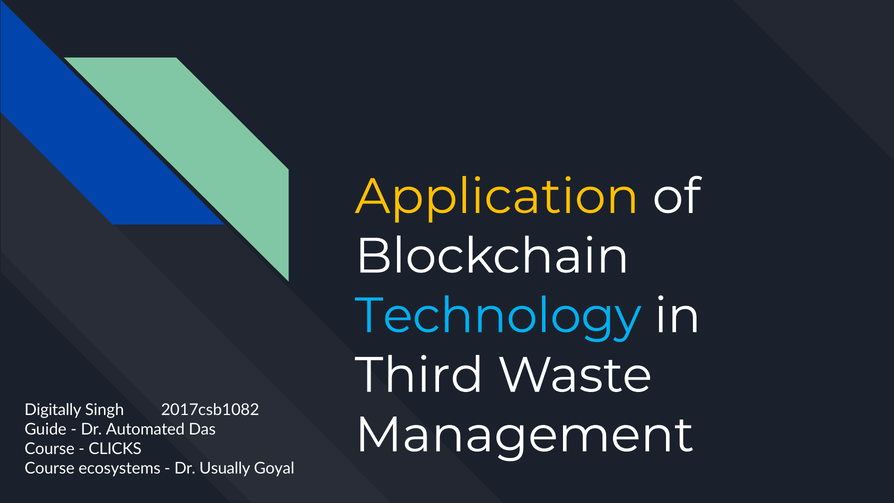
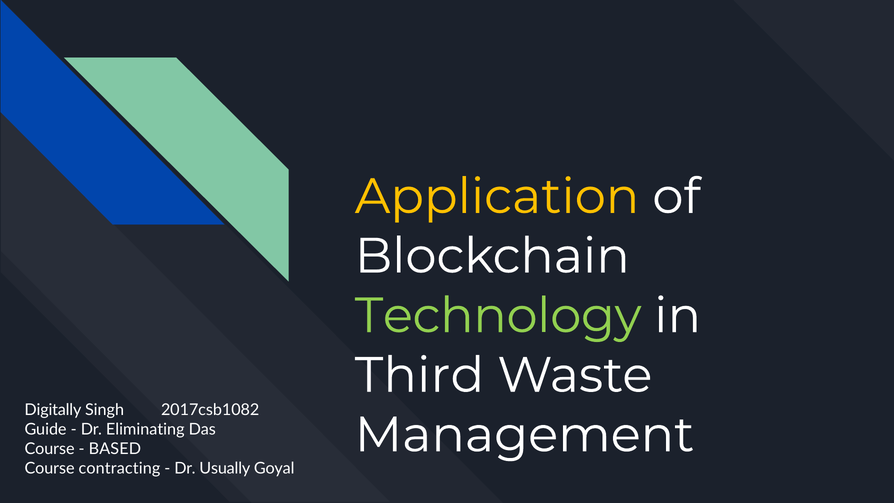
Technology colour: light blue -> light green (498, 316)
Automated: Automated -> Eliminating (145, 429)
CLICKS: CLICKS -> BASED (115, 449)
ecosystems: ecosystems -> contracting (119, 468)
